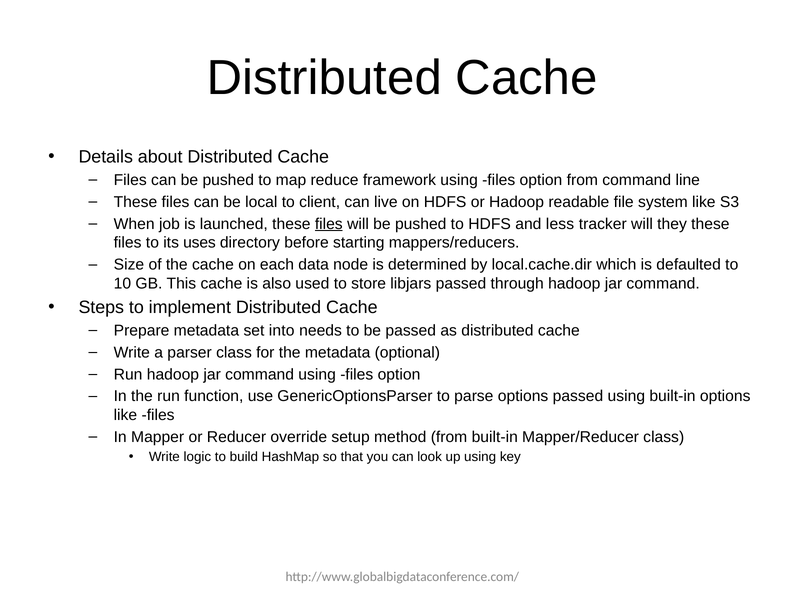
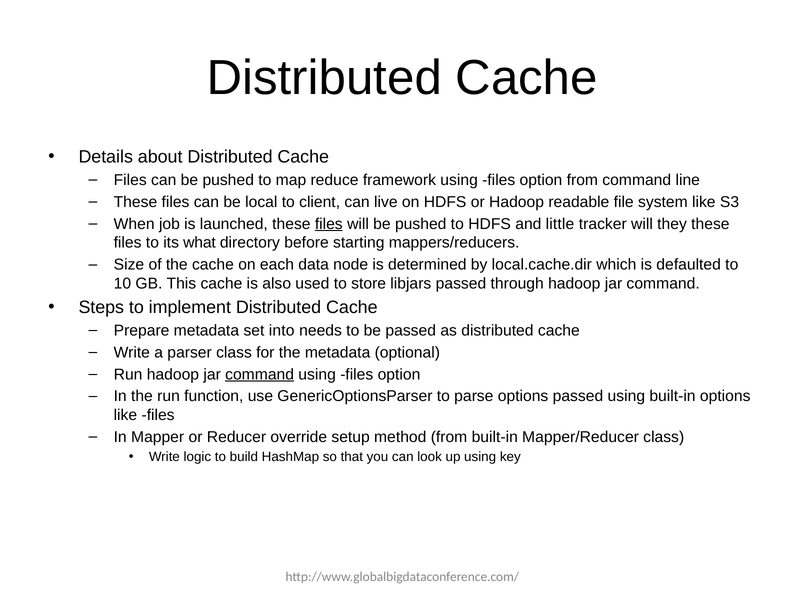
less: less -> little (560, 224)
uses: uses -> what (199, 243)
command underline: none -> present (260, 374)
